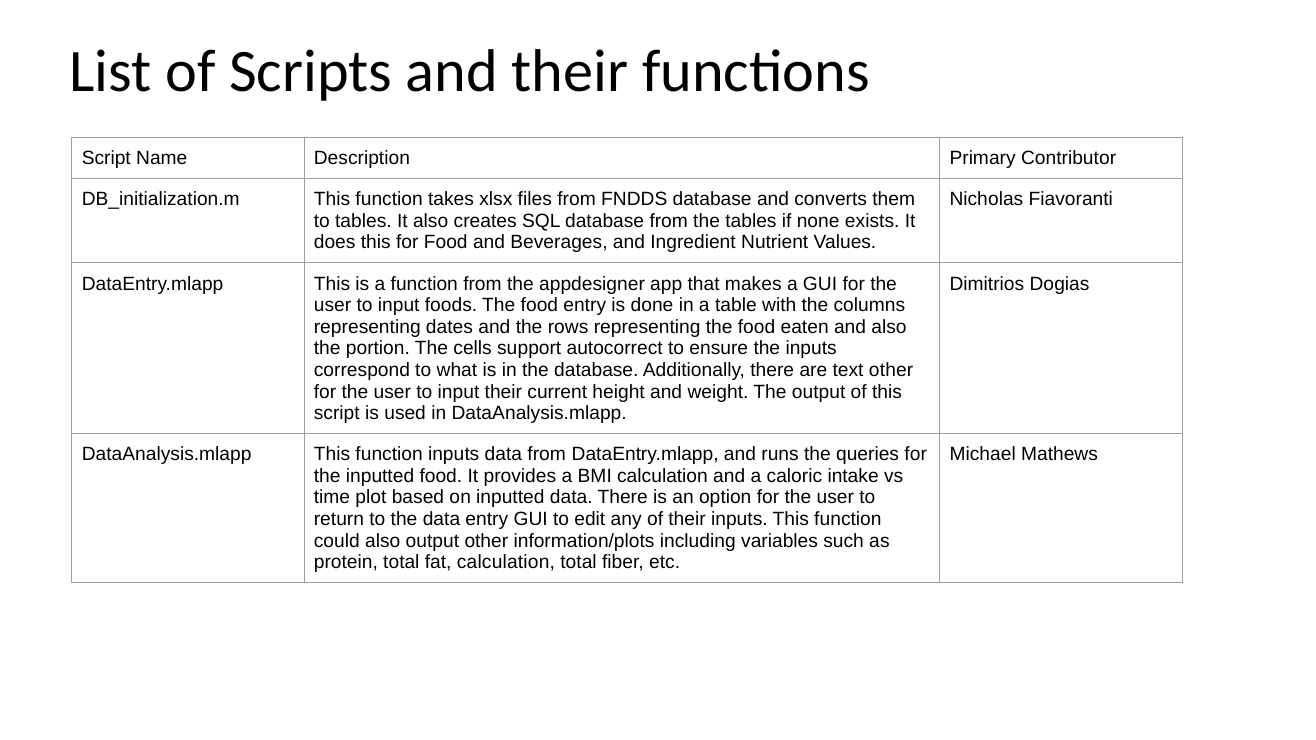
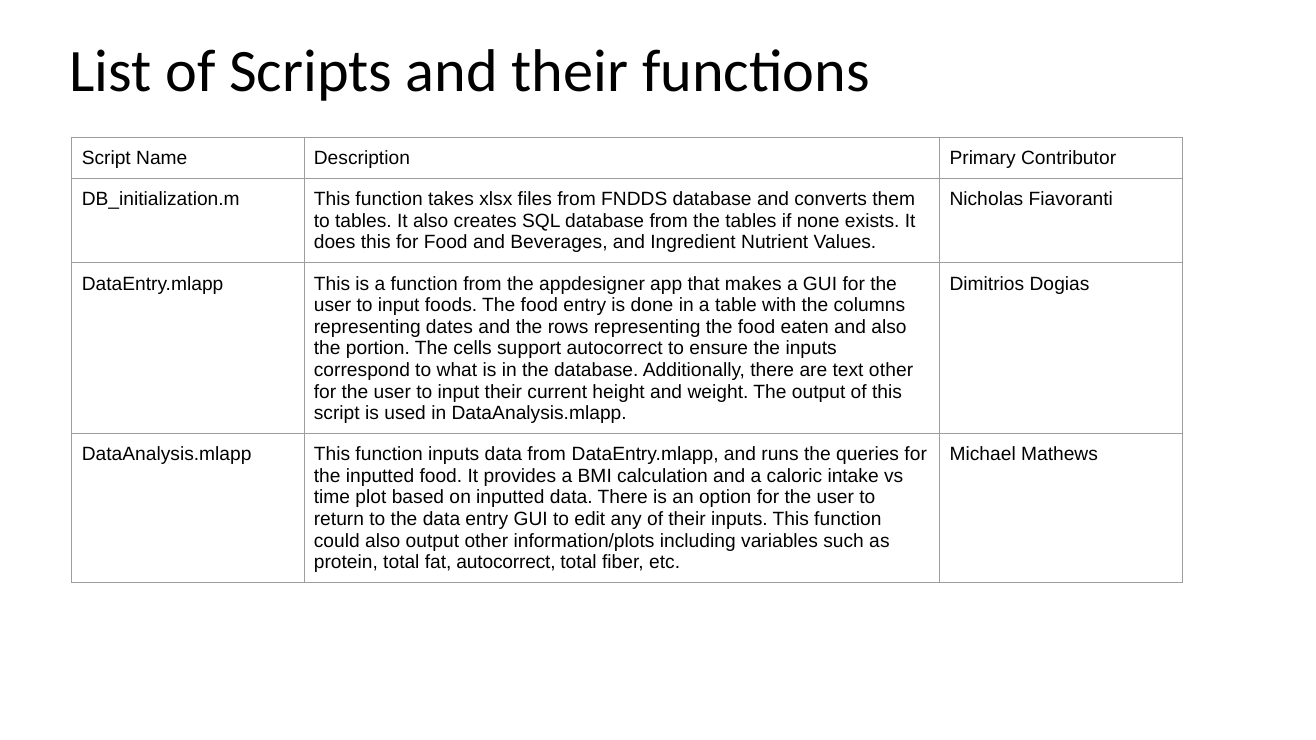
fat calculation: calculation -> autocorrect (506, 562)
